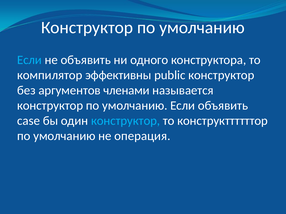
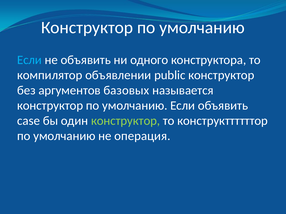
эффективны: эффективны -> объявлении (118, 75)
членами: членами -> базовых (126, 91)
конструктор colour: light blue -> light green (126, 121)
